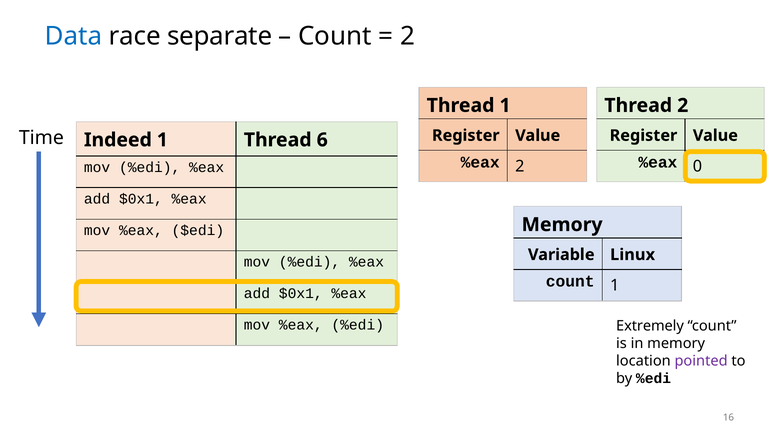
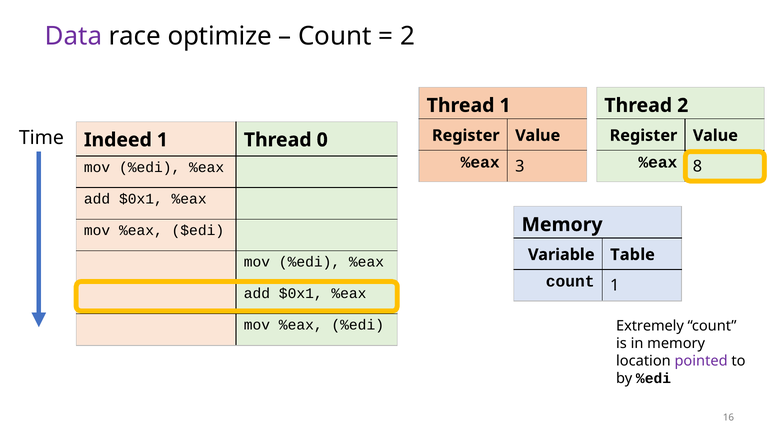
Data colour: blue -> purple (73, 36)
separate: separate -> optimize (220, 36)
6: 6 -> 0 (322, 140)
%eax 2: 2 -> 3 (520, 166)
0: 0 -> 8 (698, 166)
Linux: Linux -> Table (633, 255)
